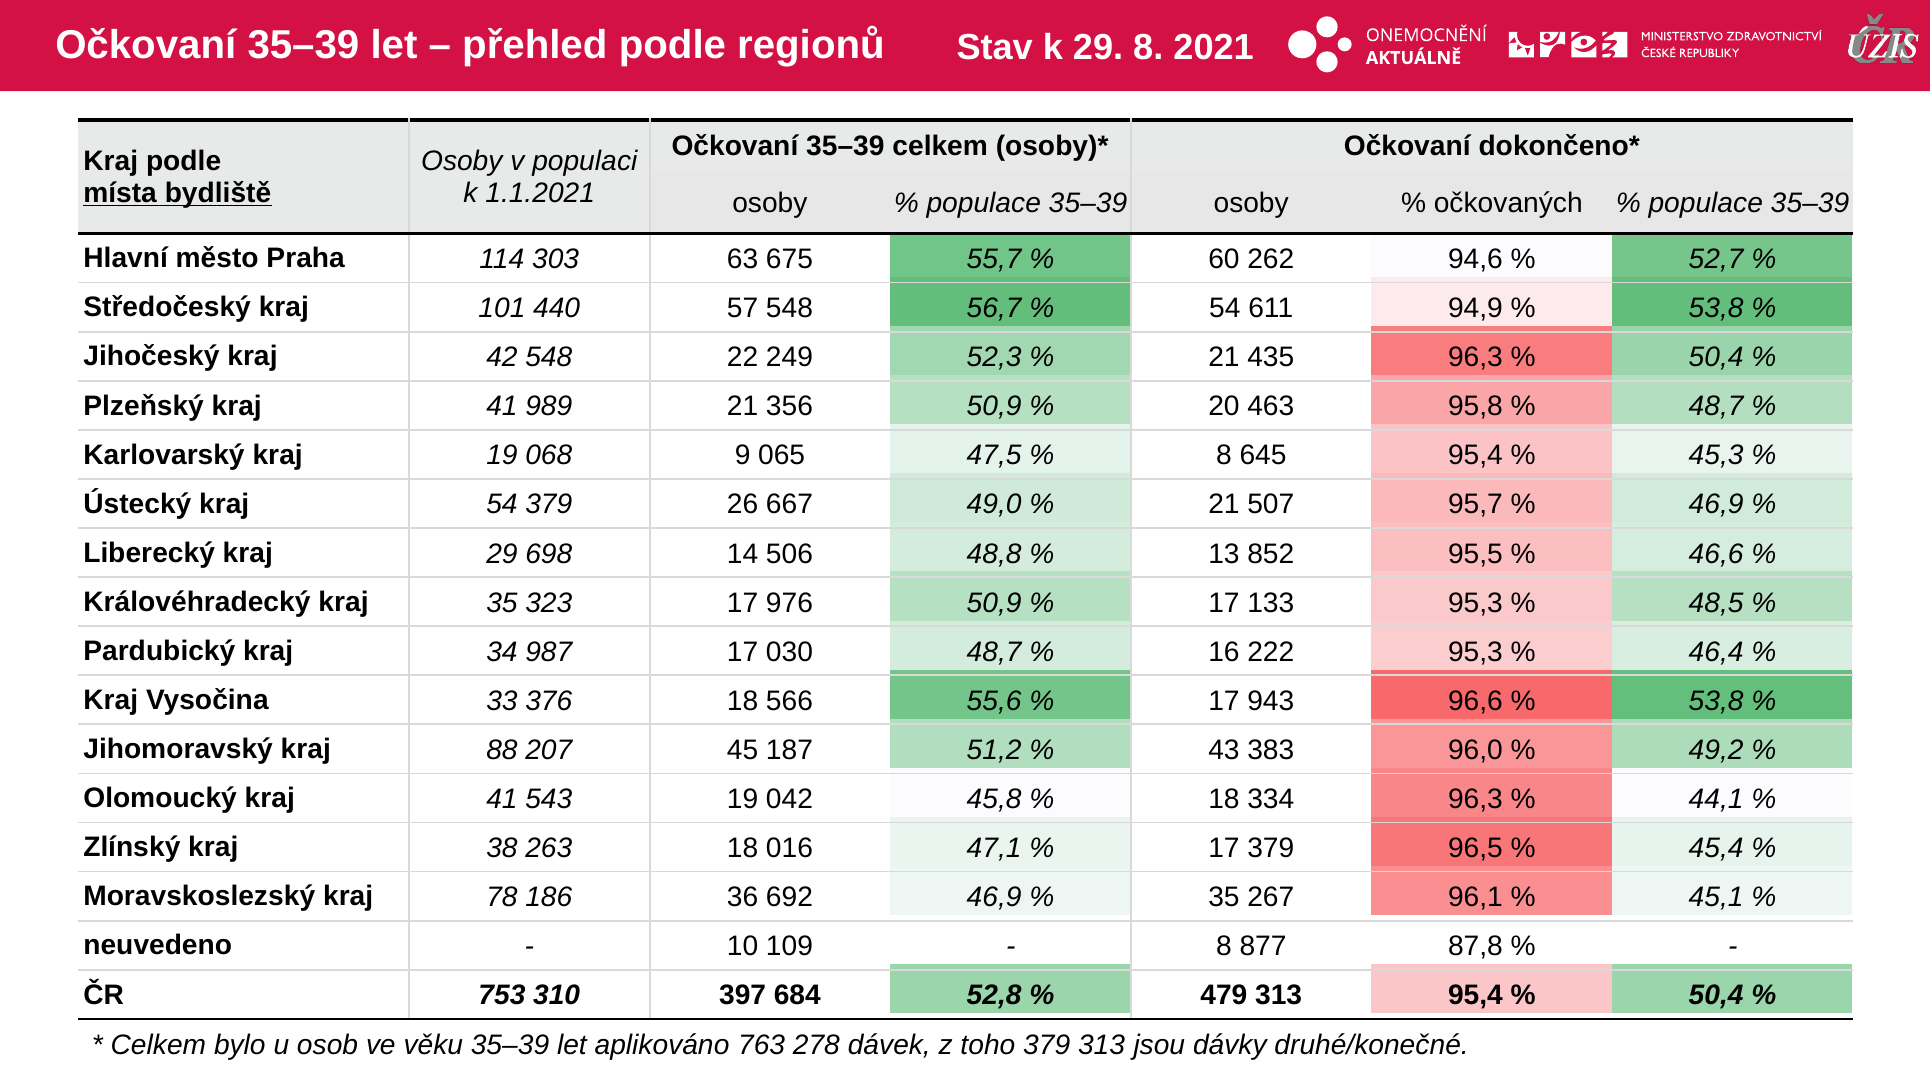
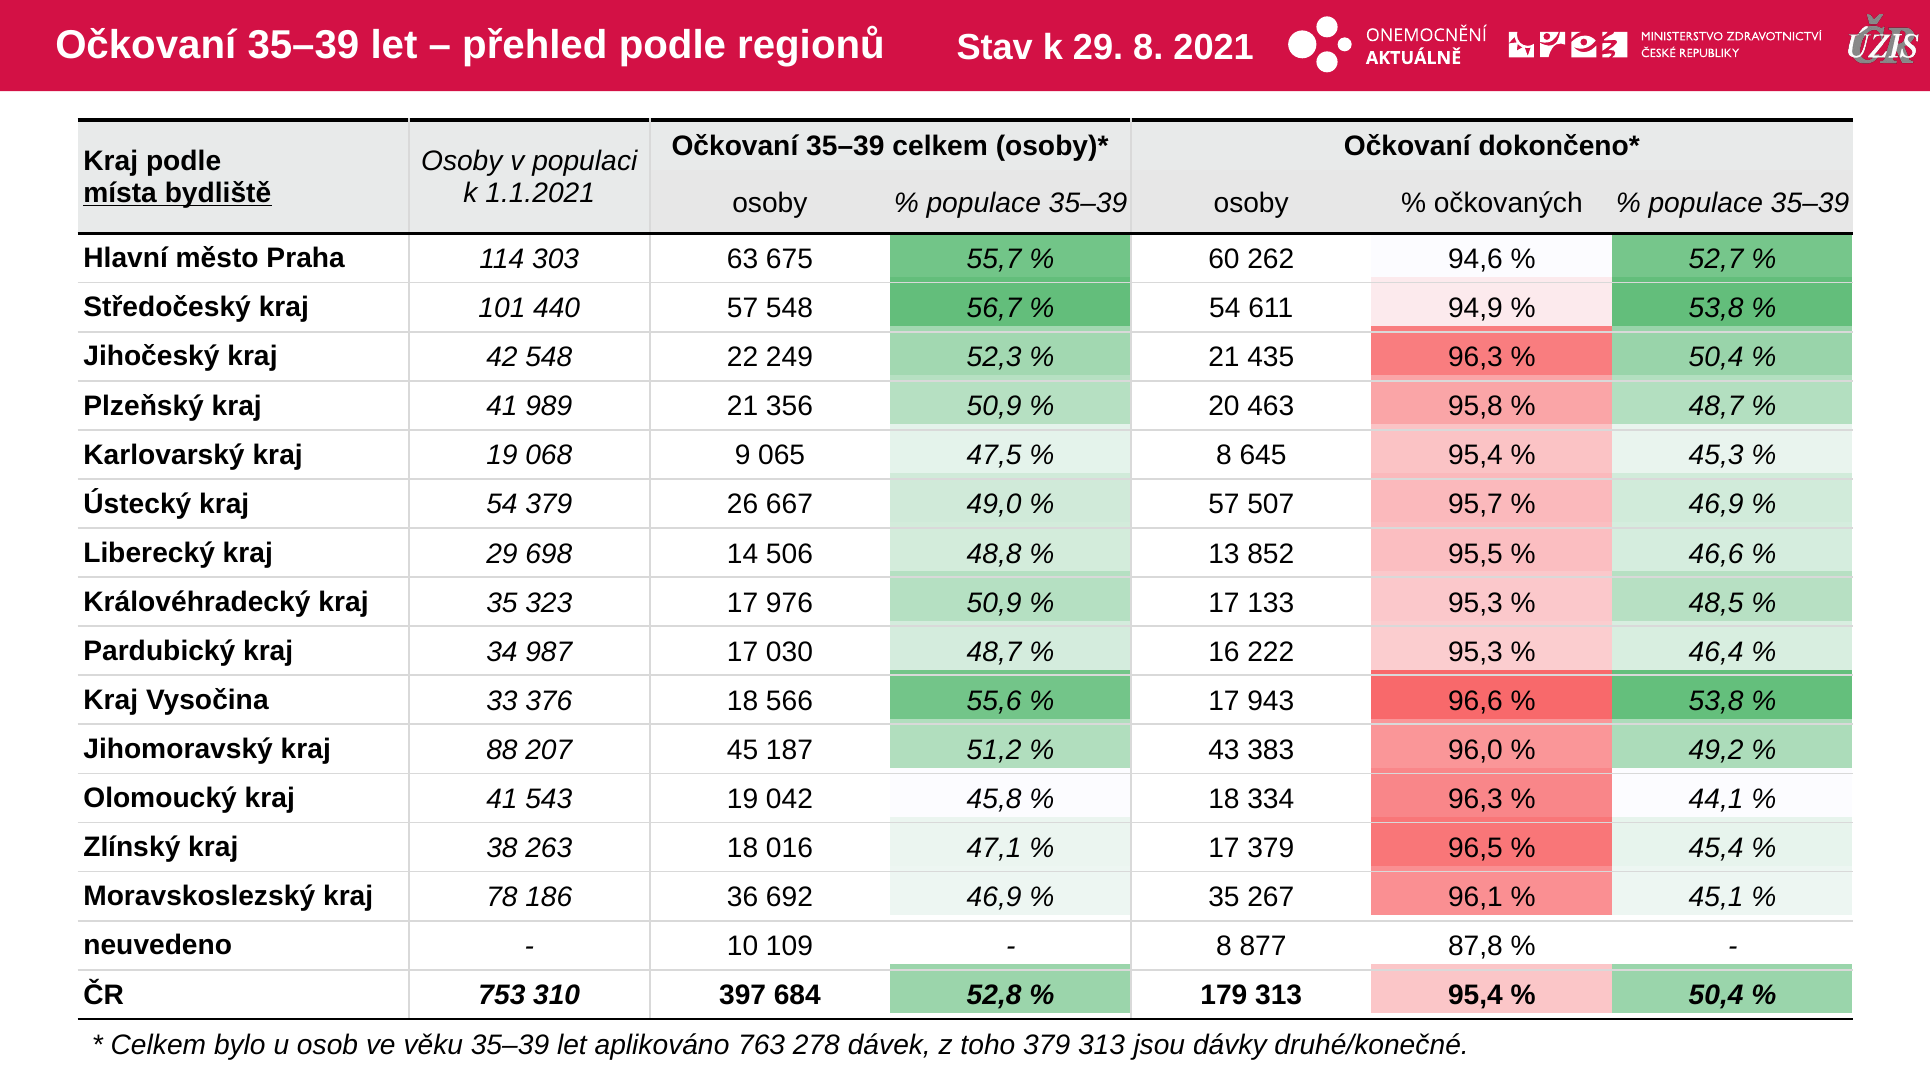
21: 21 -> 57 (1224, 505)
479: 479 -> 179 (1224, 995)
